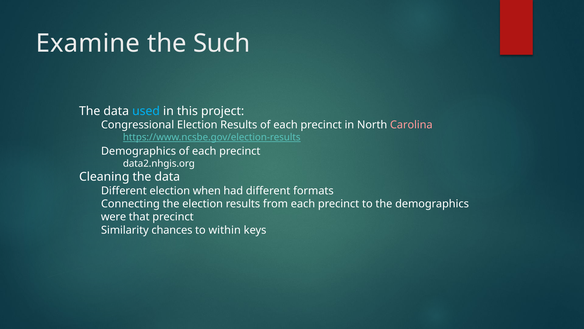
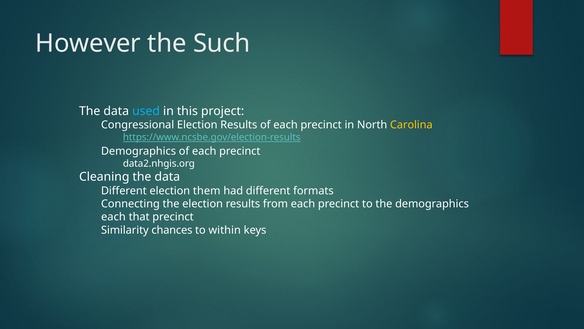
Examine: Examine -> However (88, 43)
Carolina colour: pink -> yellow (411, 125)
when: when -> them (207, 190)
were: were -> each (113, 217)
